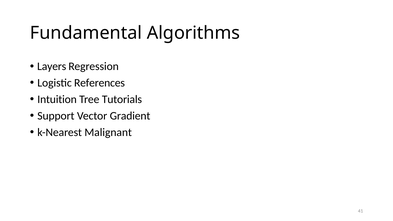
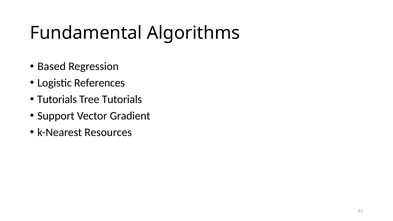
Layers: Layers -> Based (52, 66)
Intuition: Intuition -> Tutorials (57, 99)
Malignant: Malignant -> Resources (108, 132)
